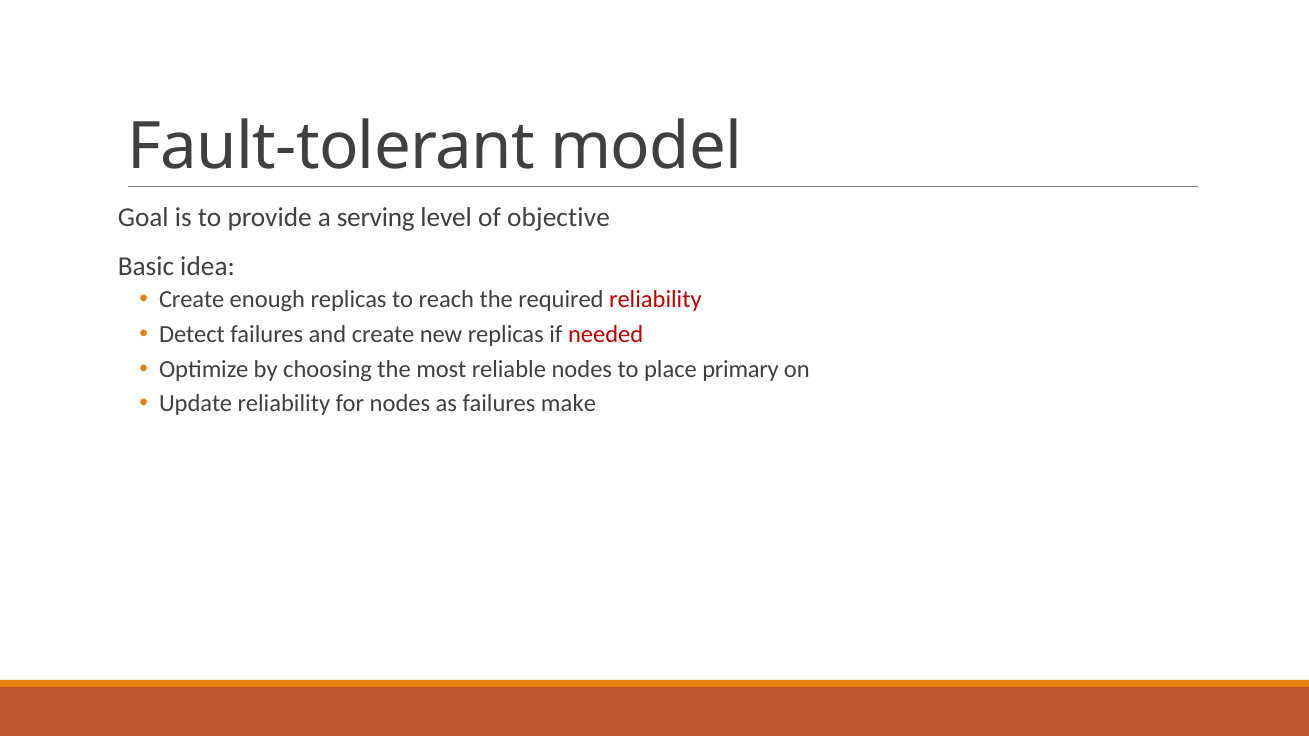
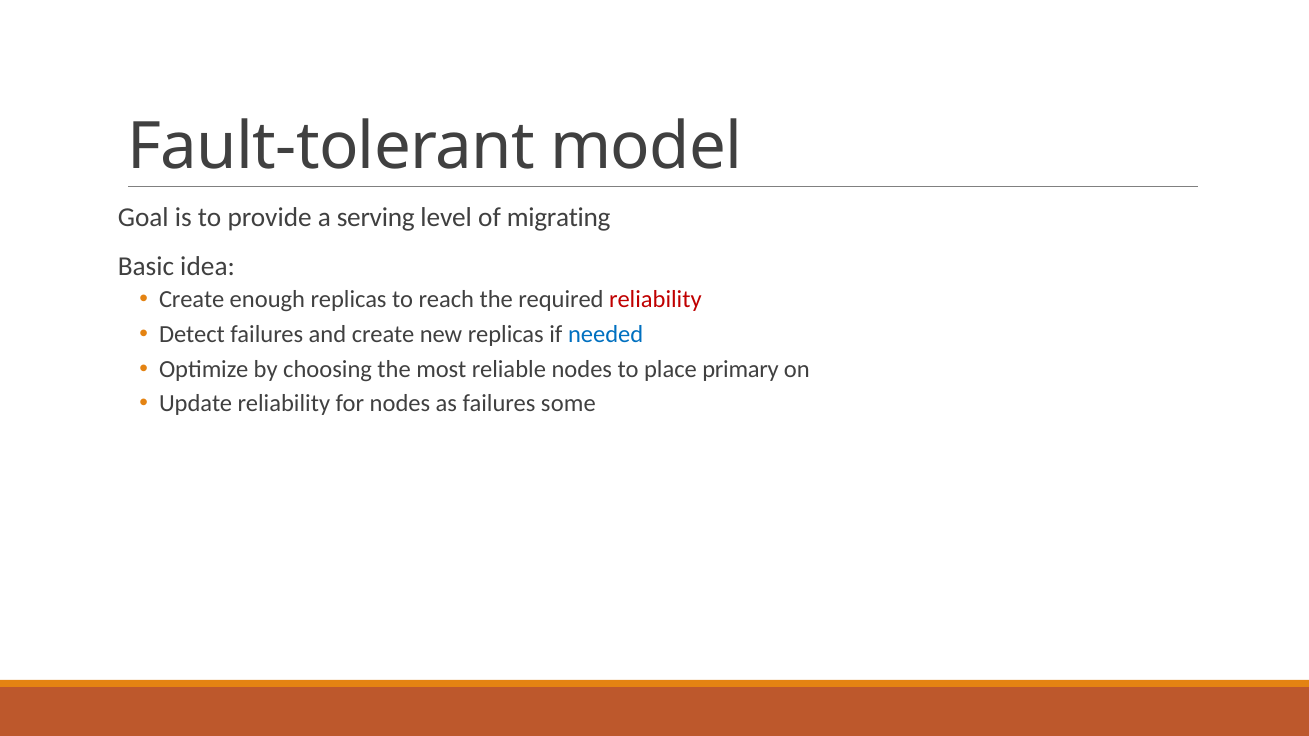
objective: objective -> migrating (559, 218)
needed colour: red -> blue (606, 334)
make: make -> some (568, 404)
